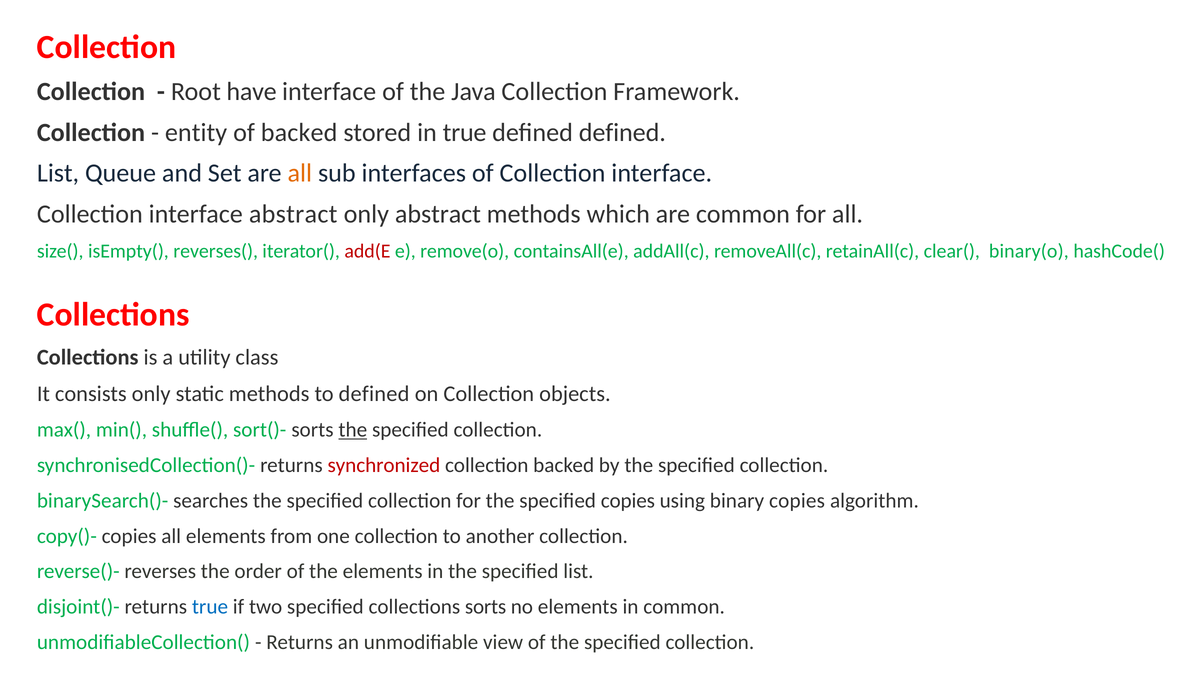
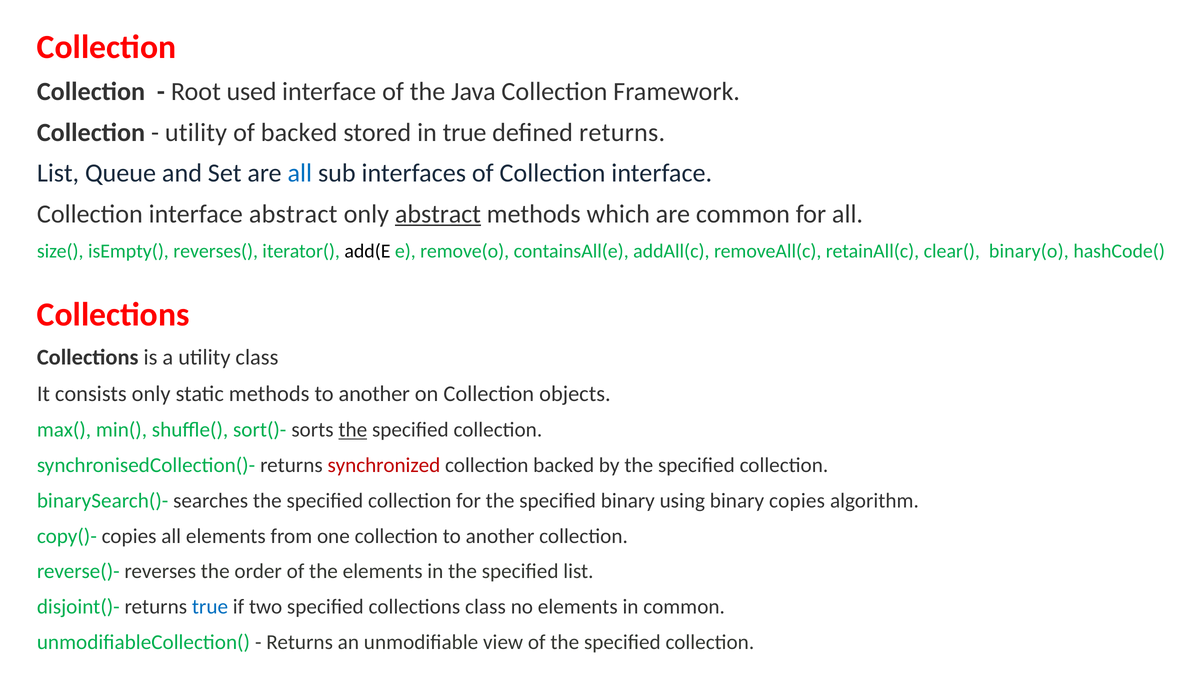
have: have -> used (252, 92)
entity: entity -> utility (196, 132)
defined defined: defined -> returns (622, 132)
all colour: orange -> blue (300, 173)
abstract underline: none -> present (438, 214)
add(E colour: red -> black (367, 251)
methods to defined: defined -> another (374, 394)
specified copies: copies -> binary (628, 501)
collections sorts: sorts -> class (485, 607)
